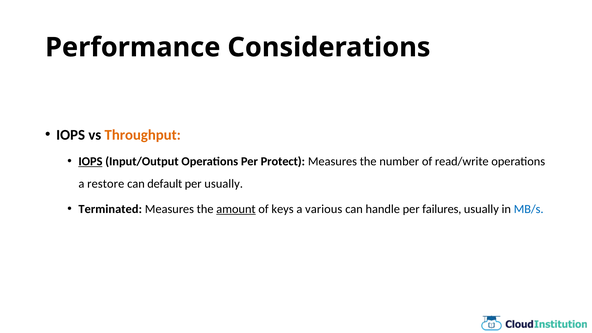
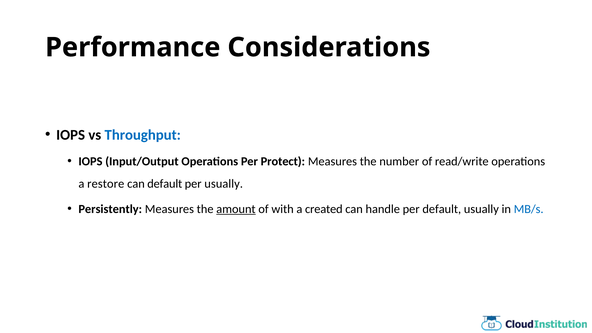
Throughput colour: orange -> blue (143, 135)
IOPS underline: present -> none (90, 161)
Terminated: Terminated -> Persistently (110, 209)
keys: keys -> with (283, 209)
various: various -> created (324, 209)
per failures: failures -> default (442, 209)
